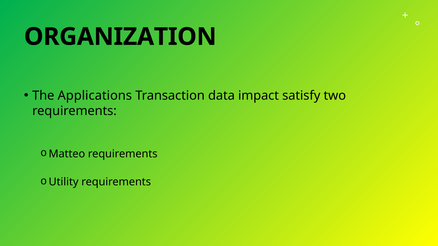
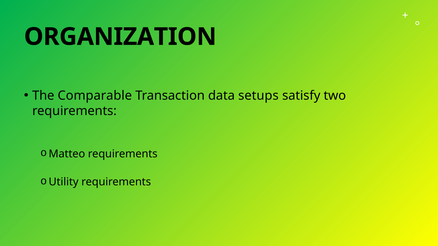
Applications: Applications -> Comparable (95, 96)
impact: impact -> setups (258, 96)
